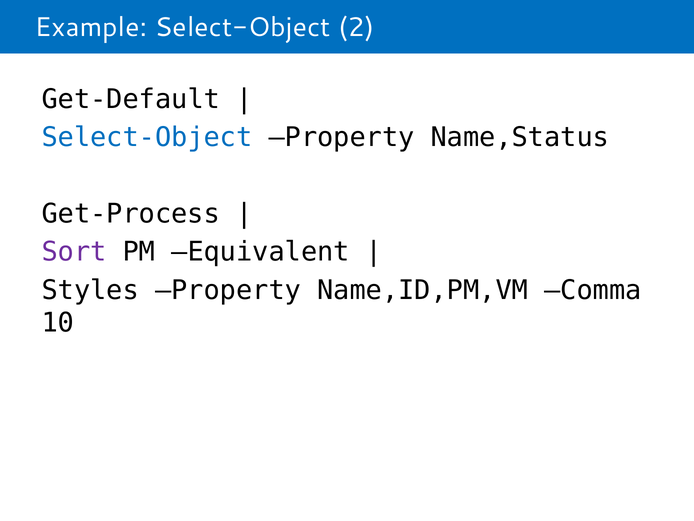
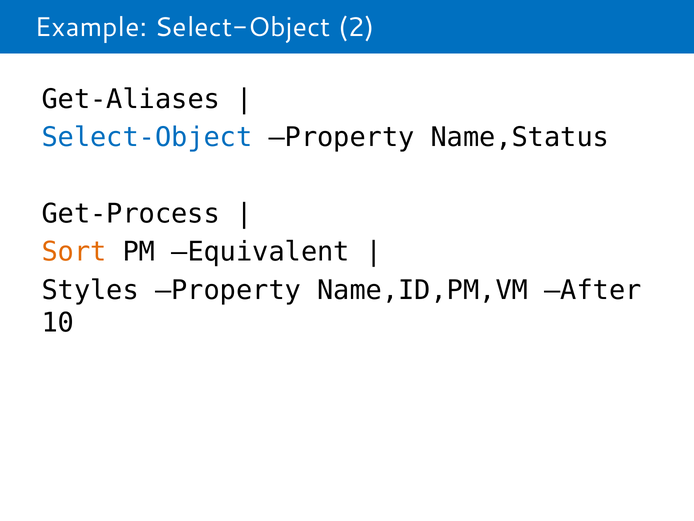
Get-Default: Get-Default -> Get-Aliases (131, 99)
Sort colour: purple -> orange (74, 252)
Comma: Comma -> After (593, 290)
